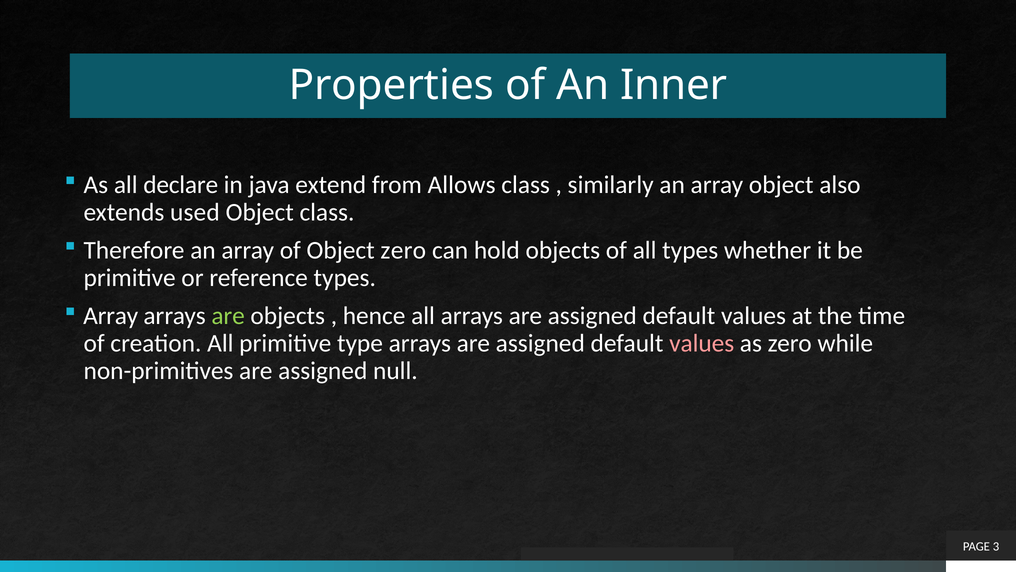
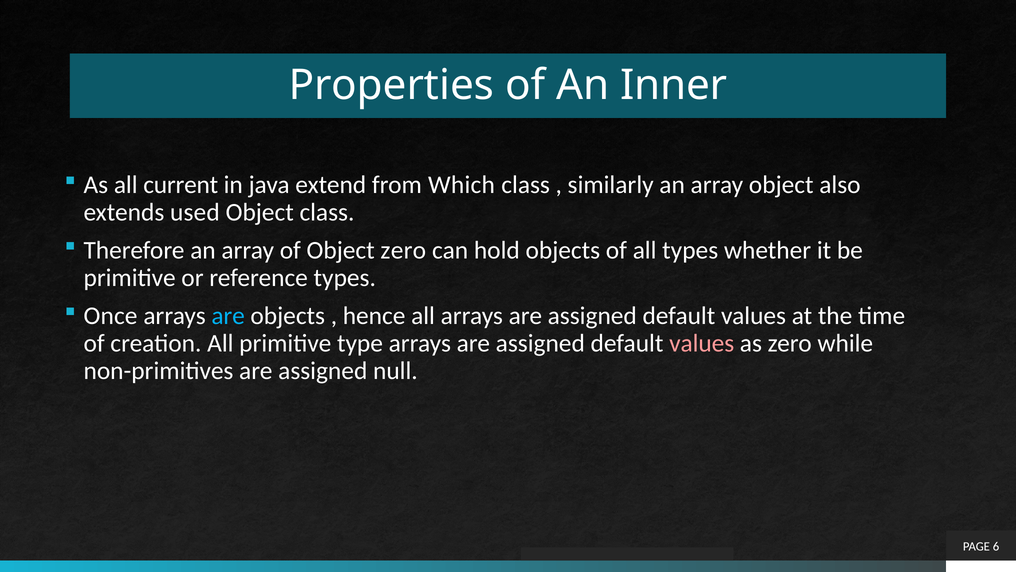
declare: declare -> current (181, 185)
Allows: Allows -> Which (461, 185)
Array: Array -> Once (111, 316)
are colour: light green -> light blue (228, 316)
3: 3 -> 6 (996, 546)
